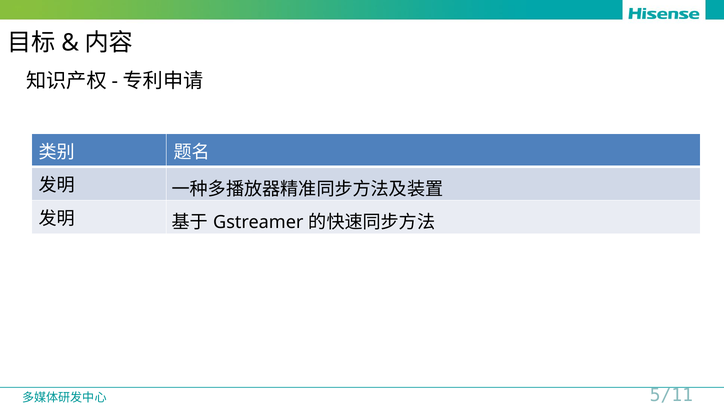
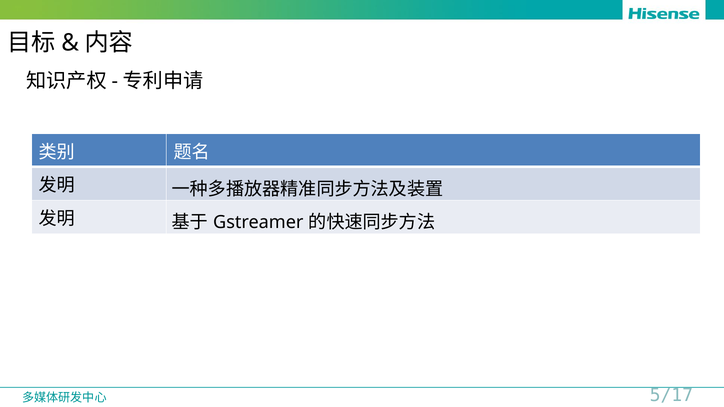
5/11: 5/11 -> 5/17 (671, 396)
